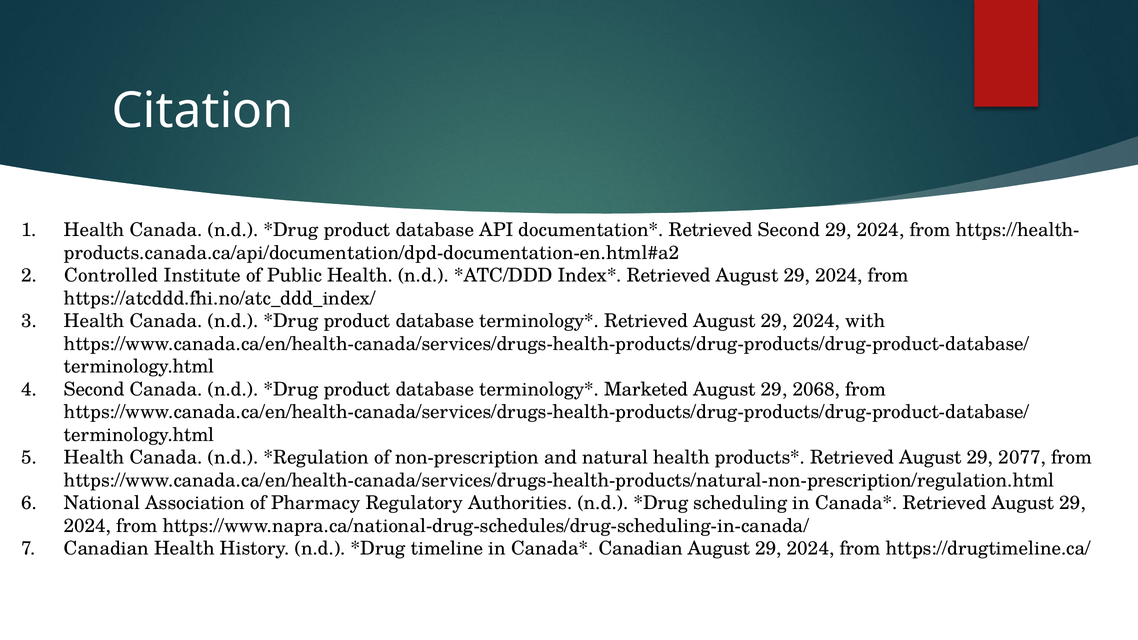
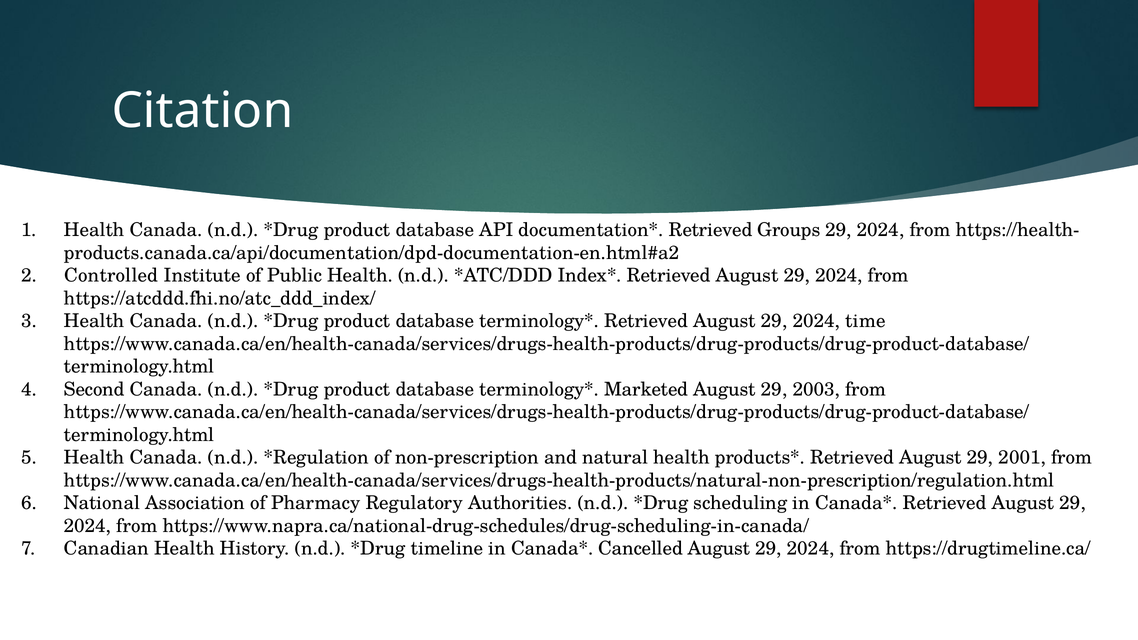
Retrieved Second: Second -> Groups (789, 230)
with: with -> time (865, 321)
2068: 2068 -> 2003 (816, 390)
2077: 2077 -> 2001 (1022, 458)
Canadian: Canadian -> Cancelled (641, 549)
